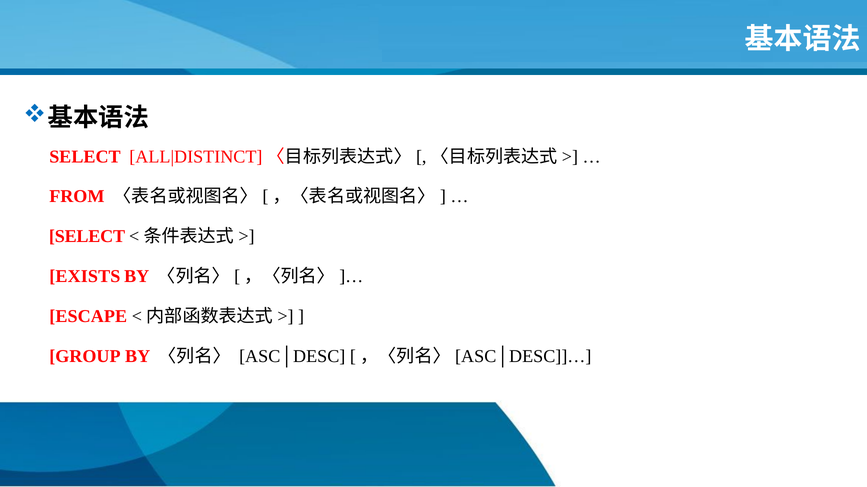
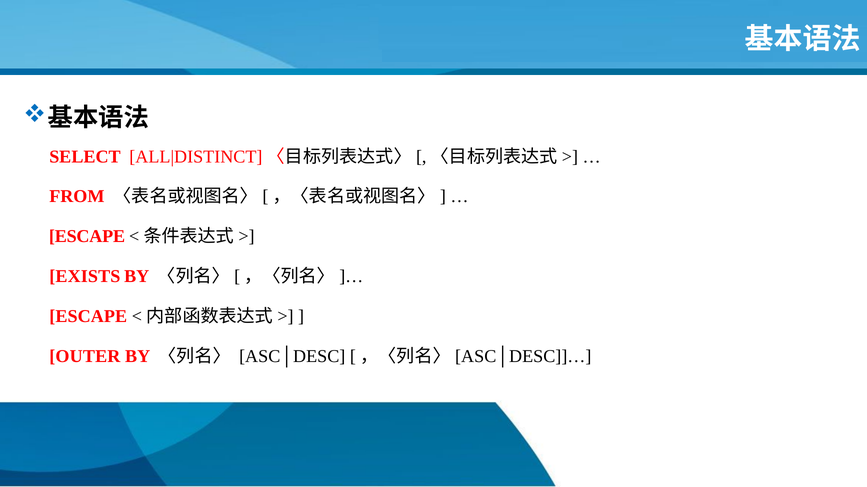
SELECT: SELECT -> ESCAPE (87, 237)
GROUP: GROUP -> OUTER (85, 357)
